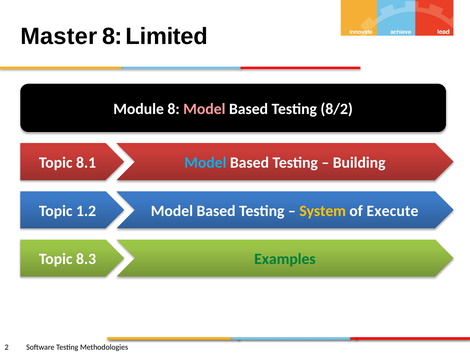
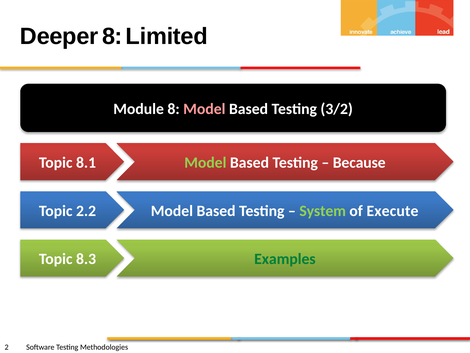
Master: Master -> Deeper (59, 36)
8/2: 8/2 -> 3/2 (337, 109)
Model colour: light blue -> light green (205, 163)
Building: Building -> Because (359, 163)
1.2: 1.2 -> 2.2 (86, 211)
System colour: yellow -> light green (323, 211)
